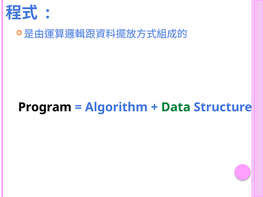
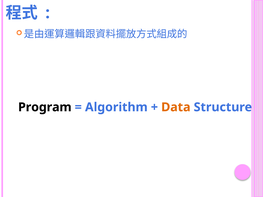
Data colour: green -> orange (176, 107)
